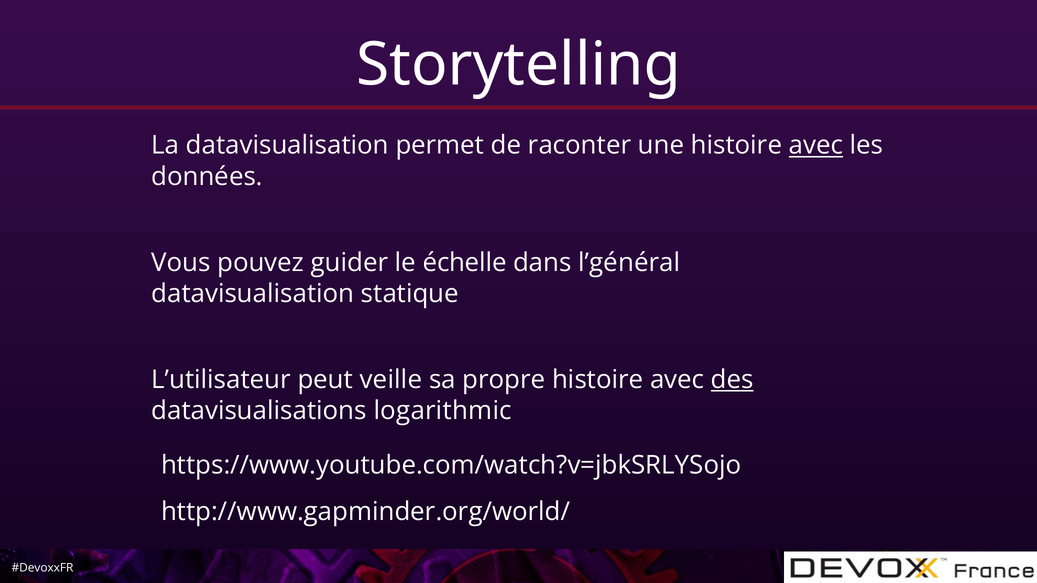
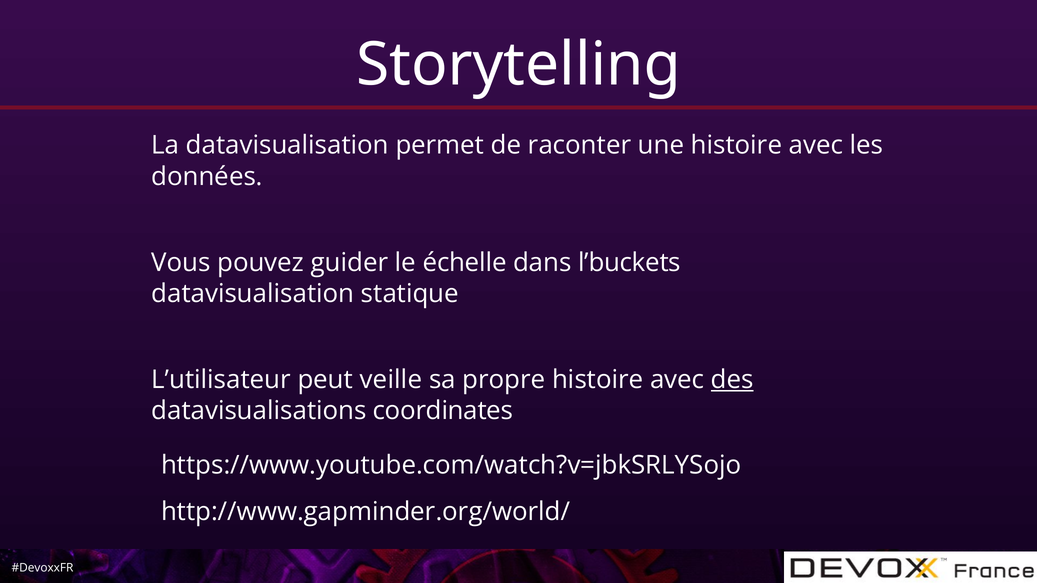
avec underline: present -> none (816, 146)
l’général: l’général -> l’buckets (629, 263)
logarithmic: logarithmic -> coordinates (443, 411)
